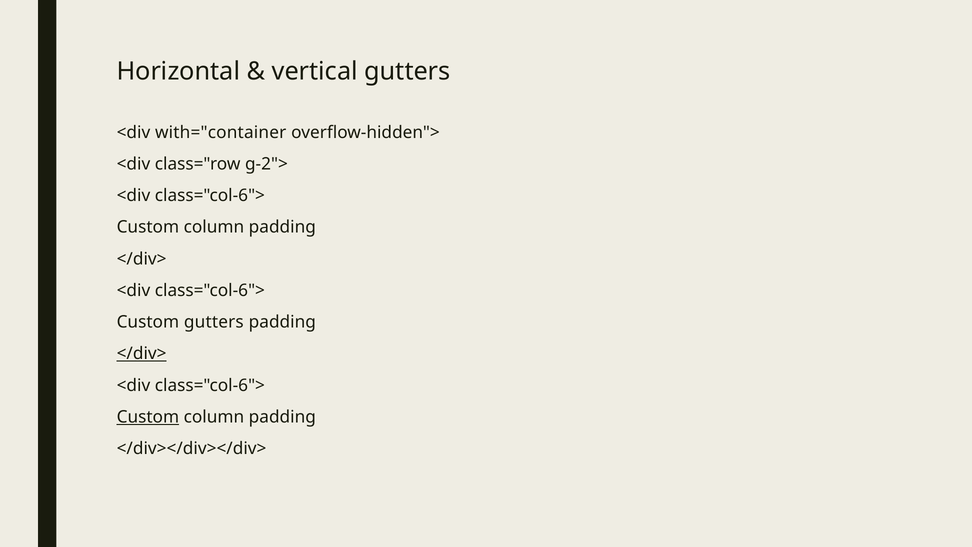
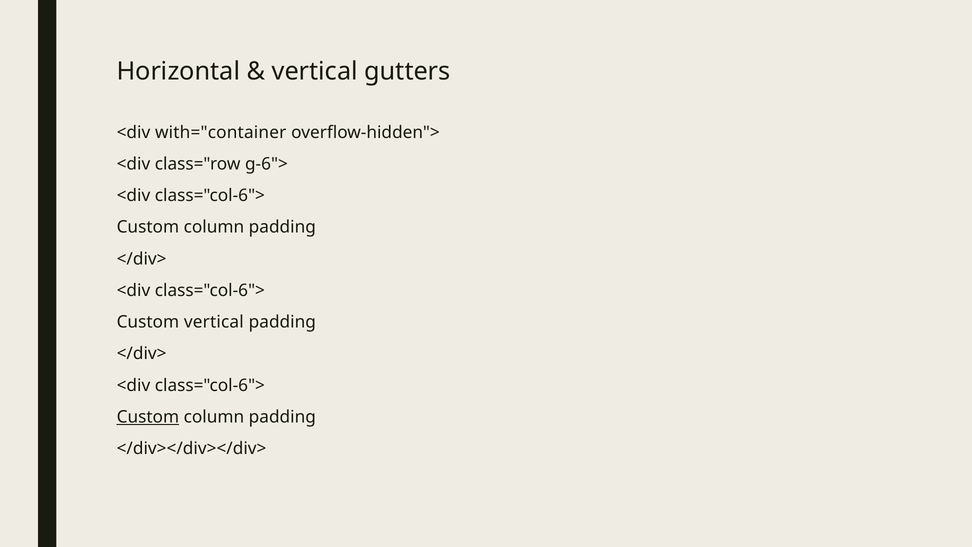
g-2">: g-2"> -> g-6"> (266, 164)
Custom gutters: gutters -> vertical (214, 322)
</div> underline: present -> none (142, 354)
